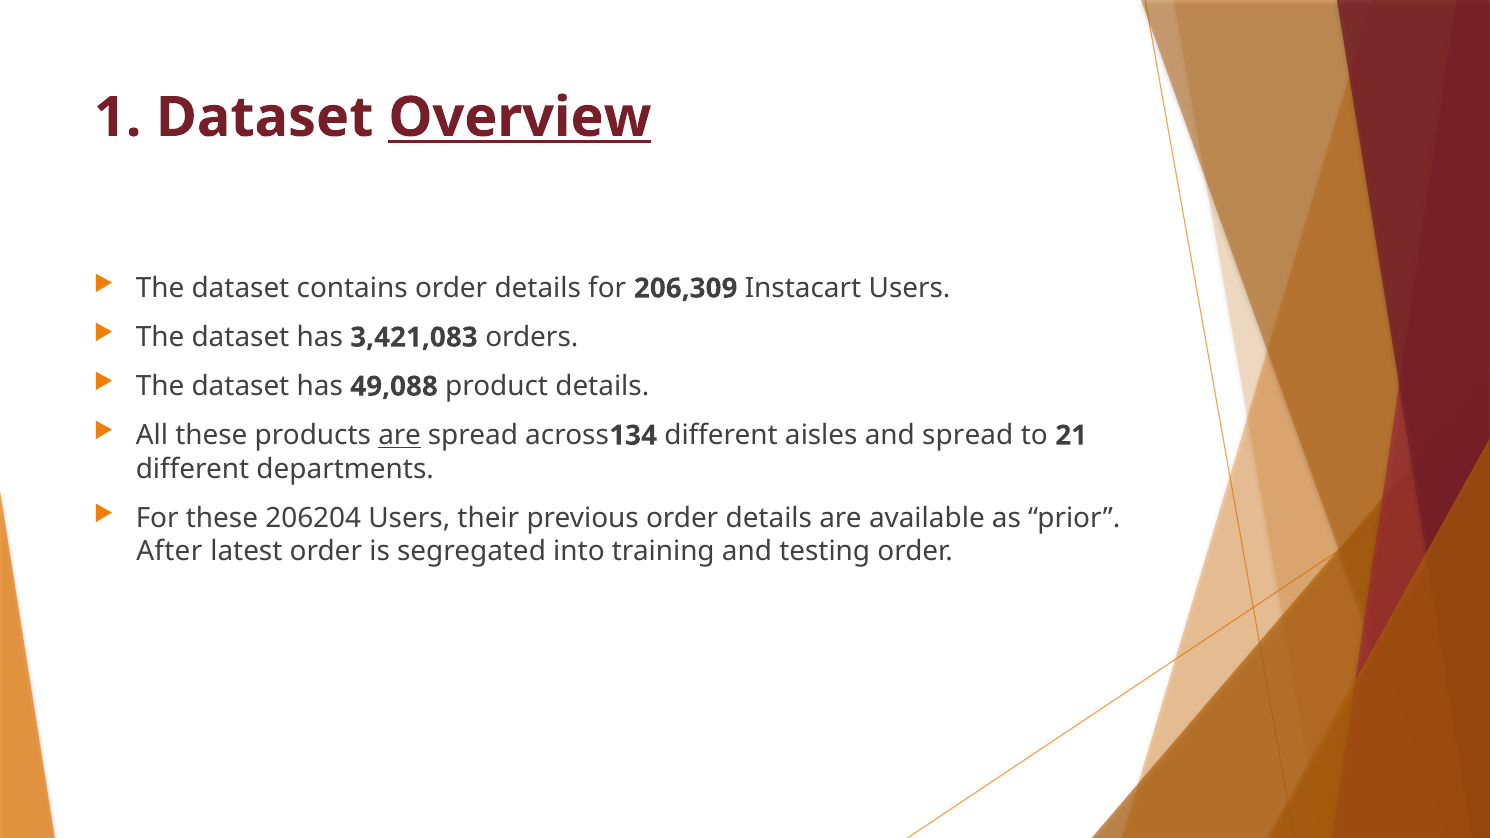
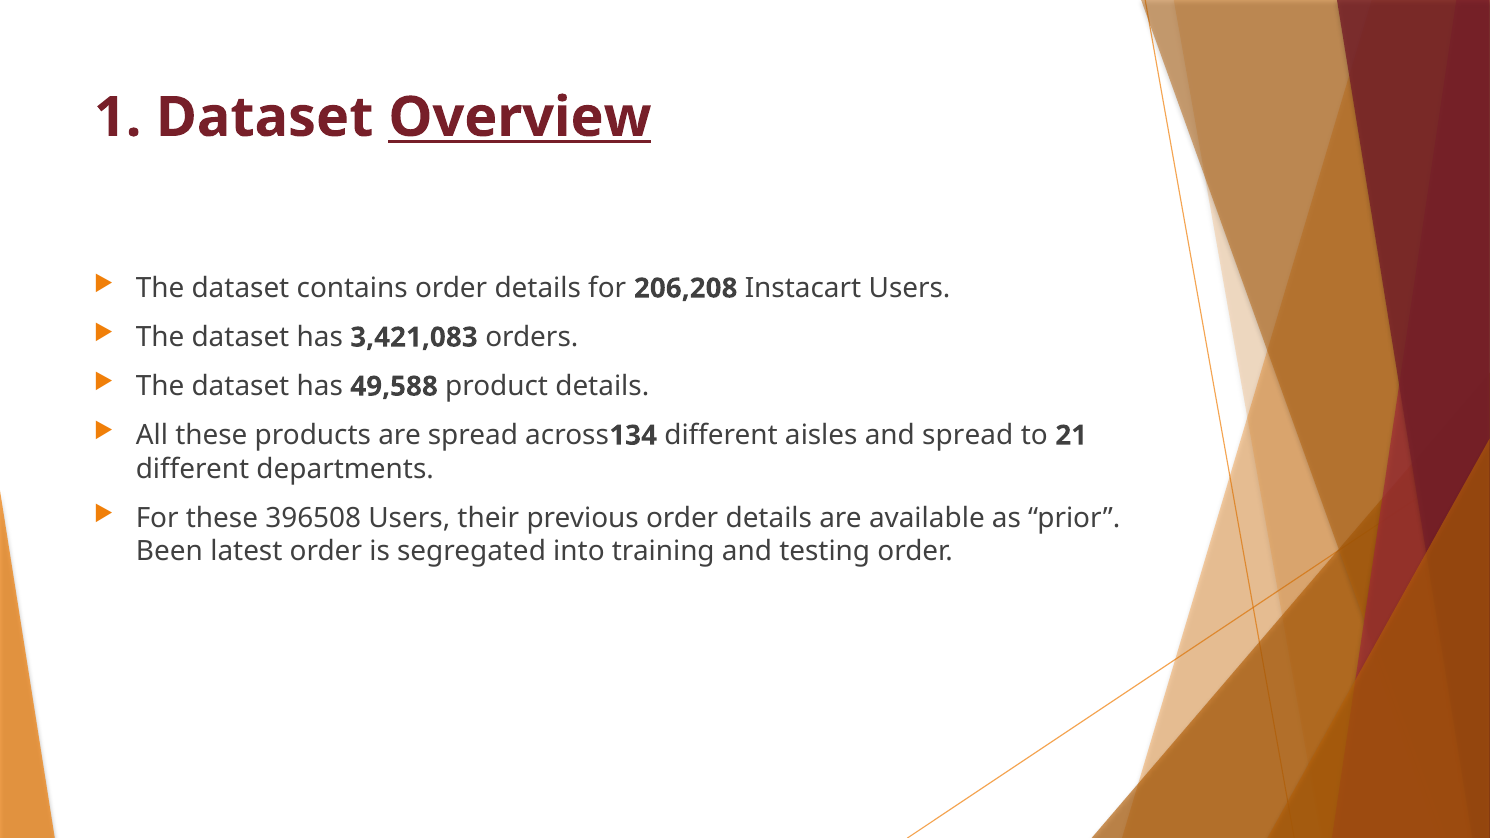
206,309: 206,309 -> 206,208 (686, 288)
49,088: 49,088 -> 49,588 (394, 386)
are underline: present -> none (400, 436)
206204: 206204 -> 396508 (313, 518)
After: After -> Been (169, 552)
